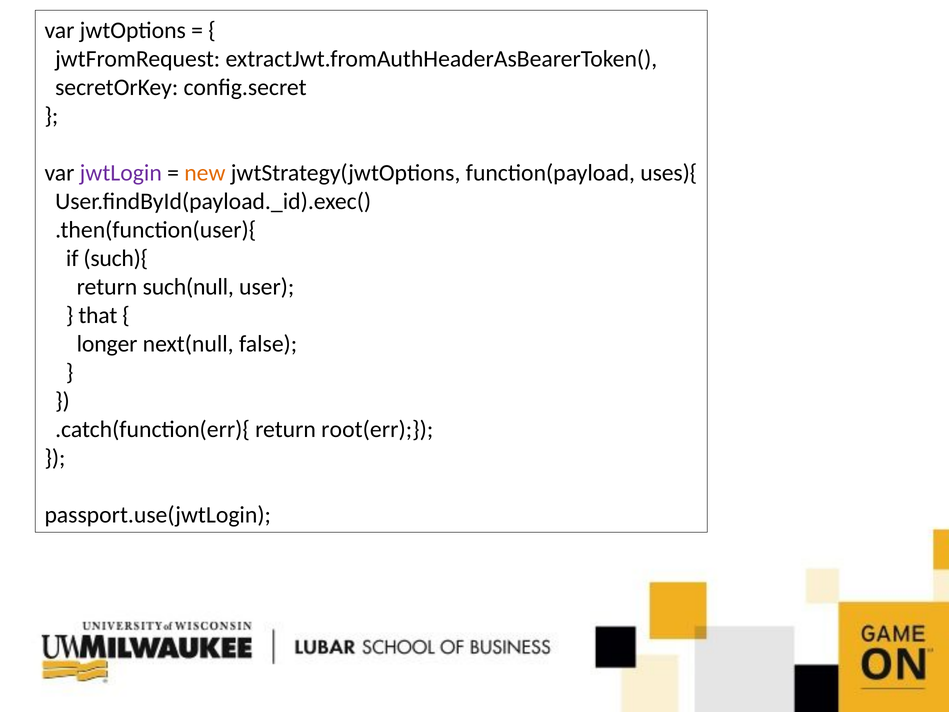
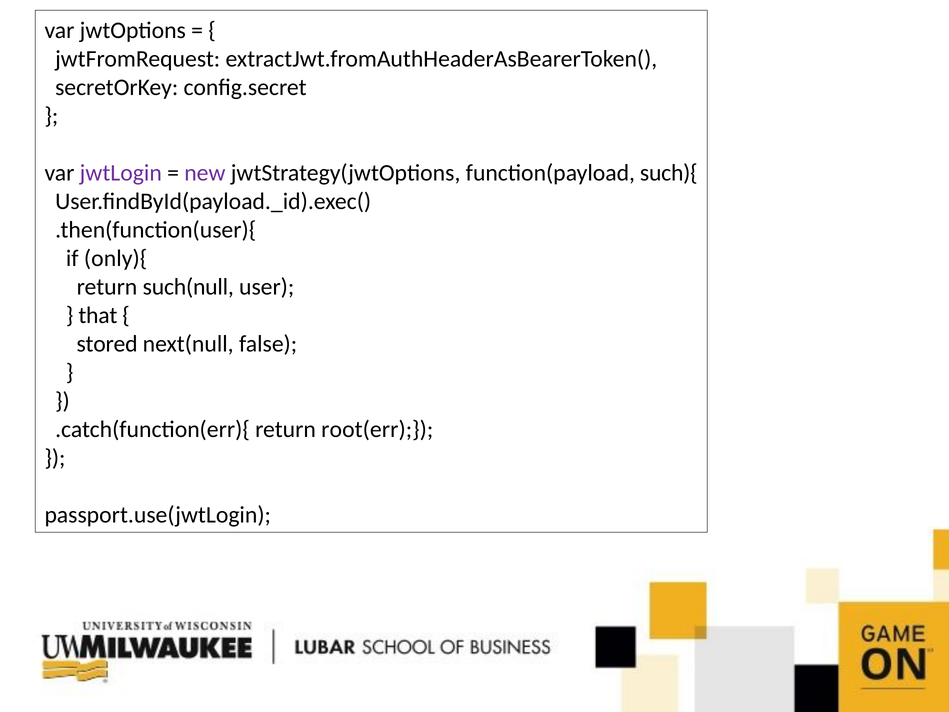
new colour: orange -> purple (205, 173)
uses){: uses){ -> such){ (669, 173)
such){: such){ -> only){ (116, 258)
longer: longer -> stored (107, 344)
